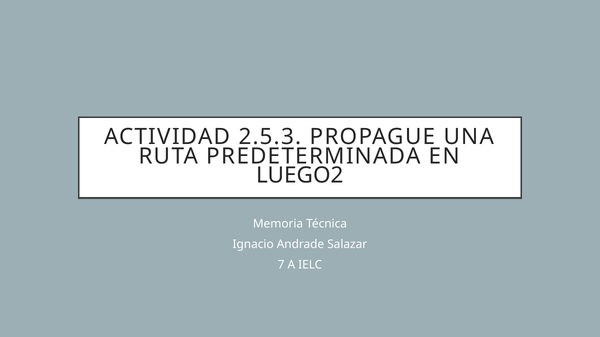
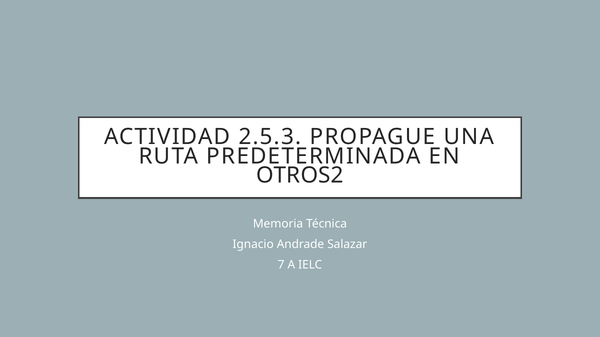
LUEGO2: LUEGO2 -> OTROS2 (300, 176)
